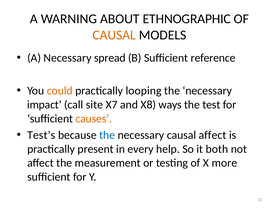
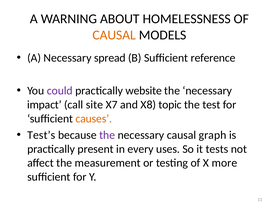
ETHNOGRAPHIC: ETHNOGRAPHIC -> HOMELESSNESS (187, 19)
could colour: orange -> purple (60, 91)
looping: looping -> website (144, 91)
ways: ways -> topic (170, 105)
the colour: blue -> purple (107, 135)
causal affect: affect -> graph (213, 135)
help: help -> uses (168, 149)
both: both -> tests (217, 149)
